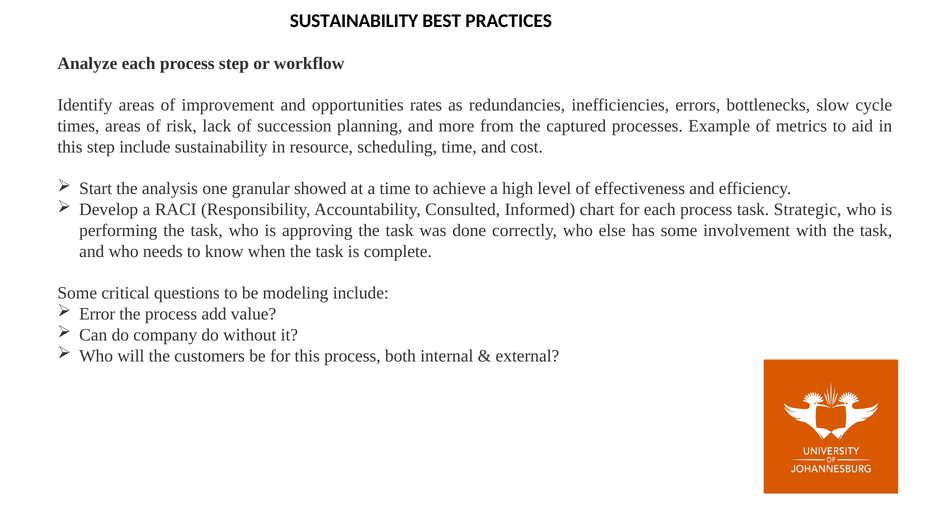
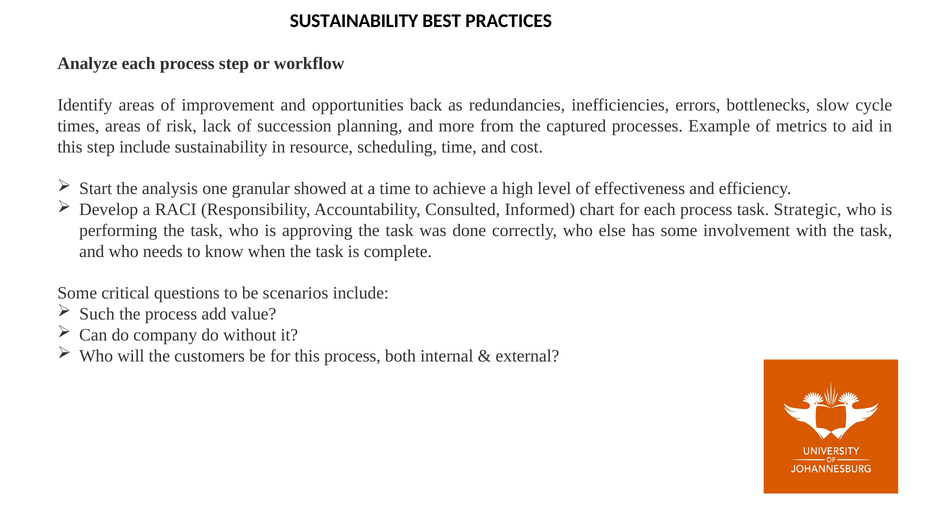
rates: rates -> back (426, 105)
modeling: modeling -> scenarios (296, 293)
Error: Error -> Such (97, 314)
